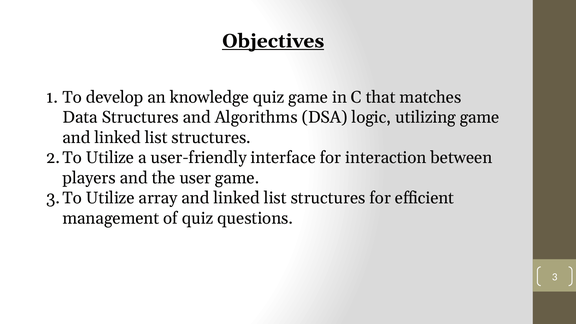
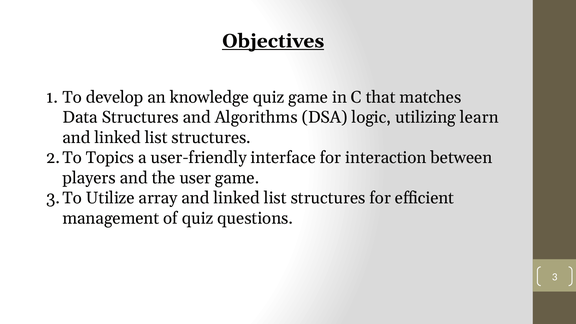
utilizing game: game -> learn (479, 117)
Utilize: Utilize -> Topics (110, 158)
